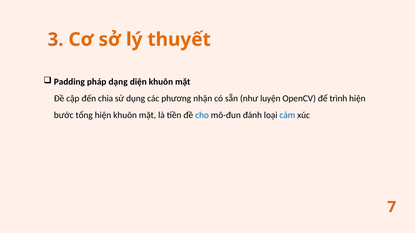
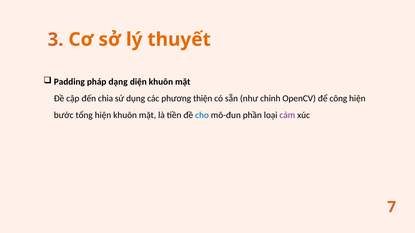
nhận: nhận -> thiện (203, 99)
luyện: luyện -> chỉnh (270, 99)
trình: trình -> công (338, 99)
đánh: đánh -> phần (252, 115)
cảm colour: blue -> purple (287, 115)
